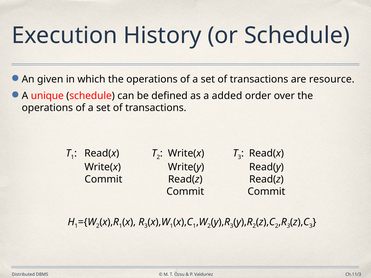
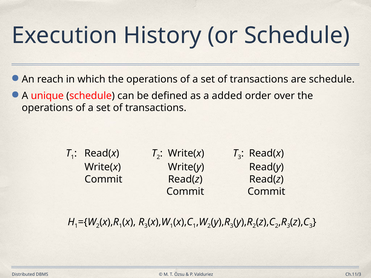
given: given -> reach (50, 79)
are resource: resource -> schedule (332, 79)
